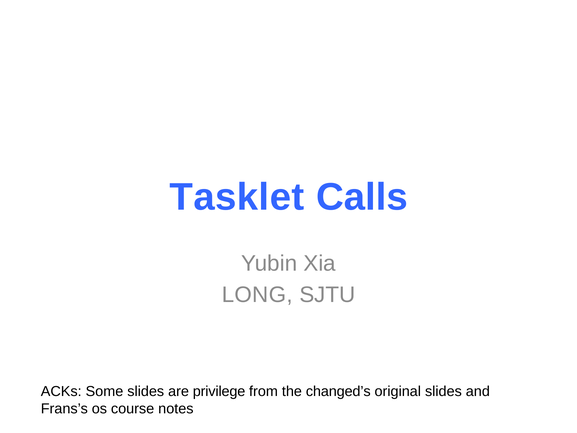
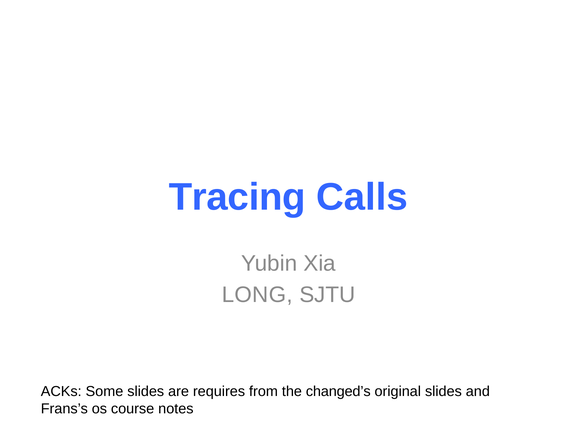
Tasklet: Tasklet -> Tracing (237, 197)
privilege: privilege -> requires (219, 391)
